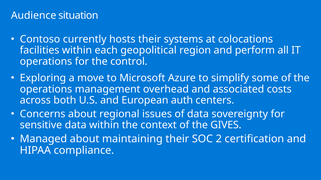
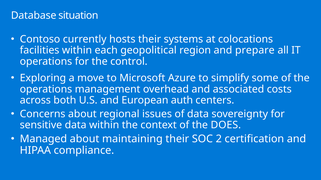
Audience: Audience -> Database (34, 16)
perform: perform -> prepare (255, 50)
GIVES: GIVES -> DOES (226, 125)
